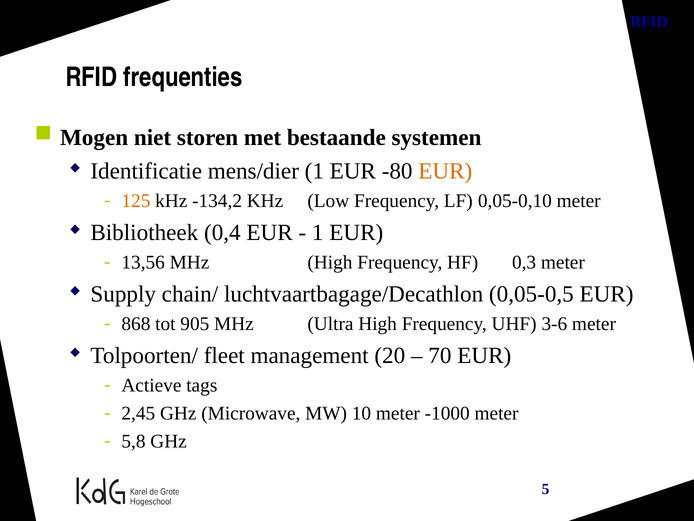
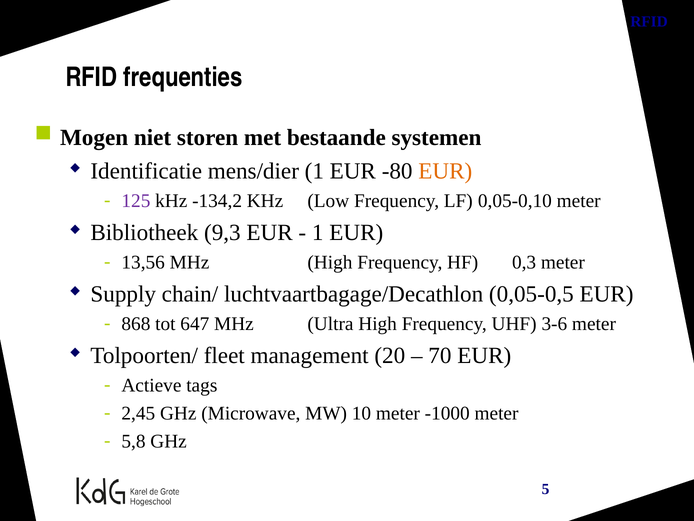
125 colour: orange -> purple (136, 201)
0,4: 0,4 -> 9,3 (222, 232)
905: 905 -> 647 (195, 324)
